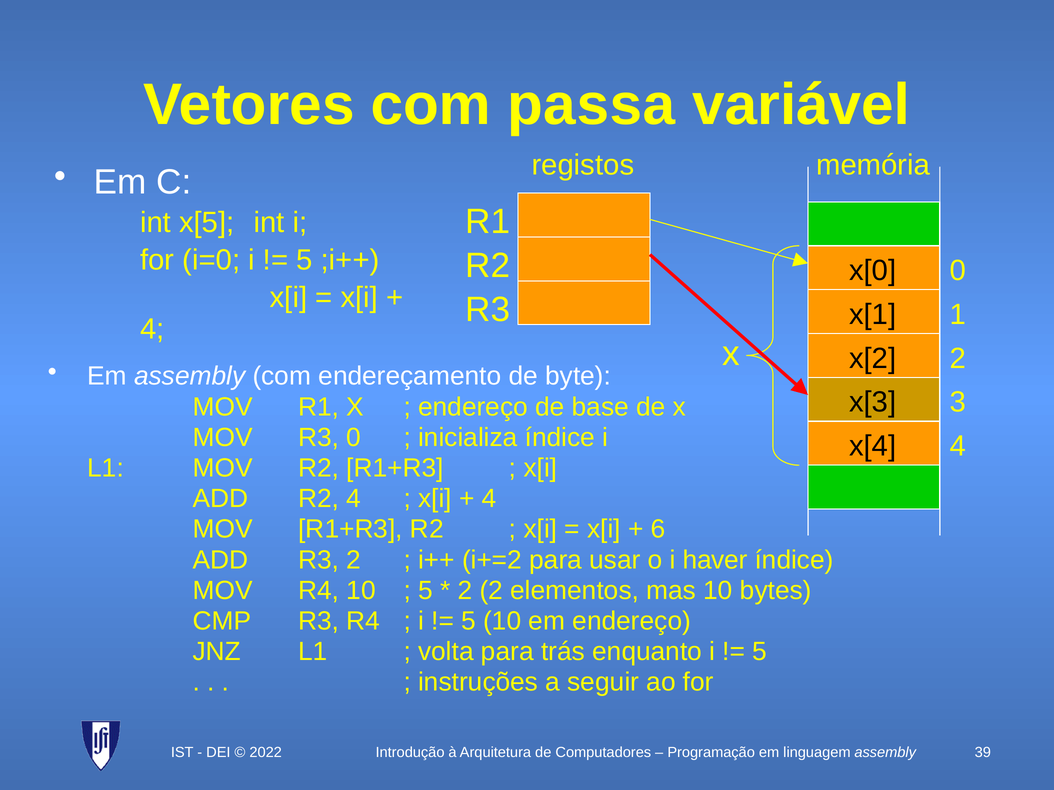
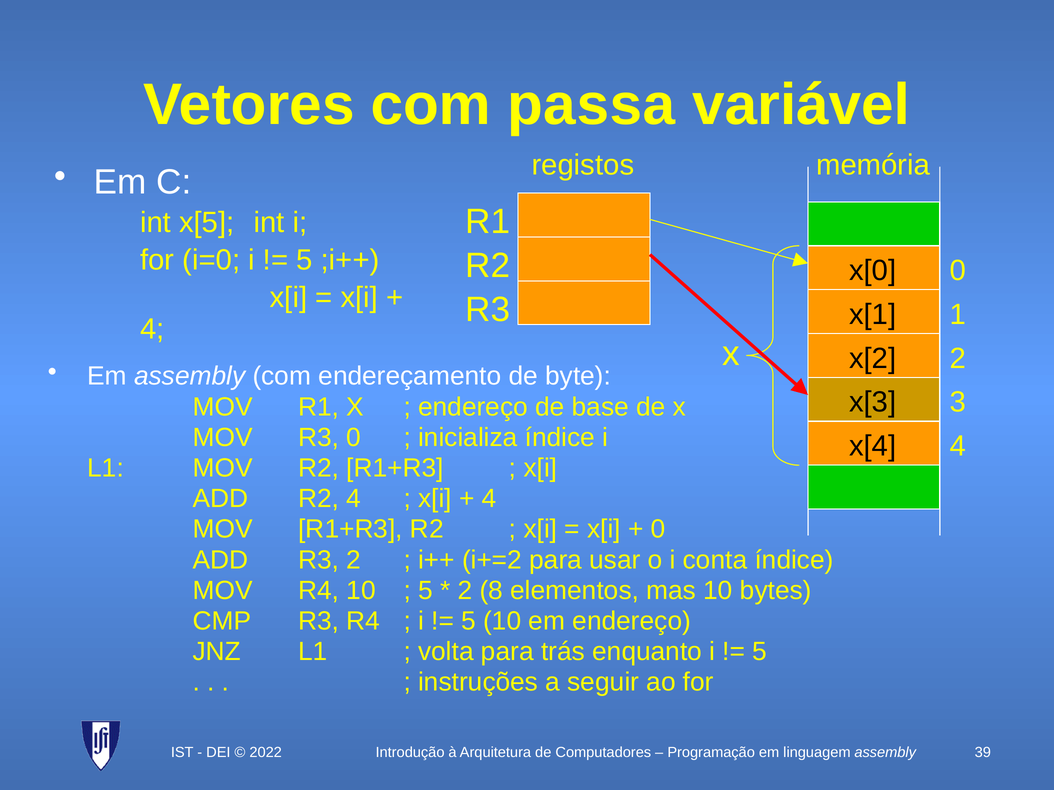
6: 6 -> 0 (658, 530)
haver: haver -> conta (715, 560)
2 2: 2 -> 8 (491, 591)
